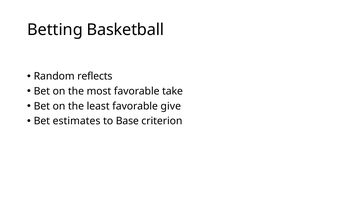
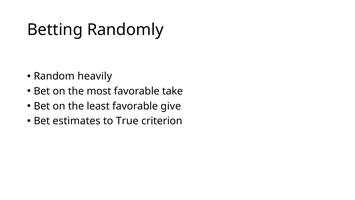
Basketball: Basketball -> Randomly (125, 30)
reflects: reflects -> heavily (95, 76)
Base: Base -> True (127, 121)
